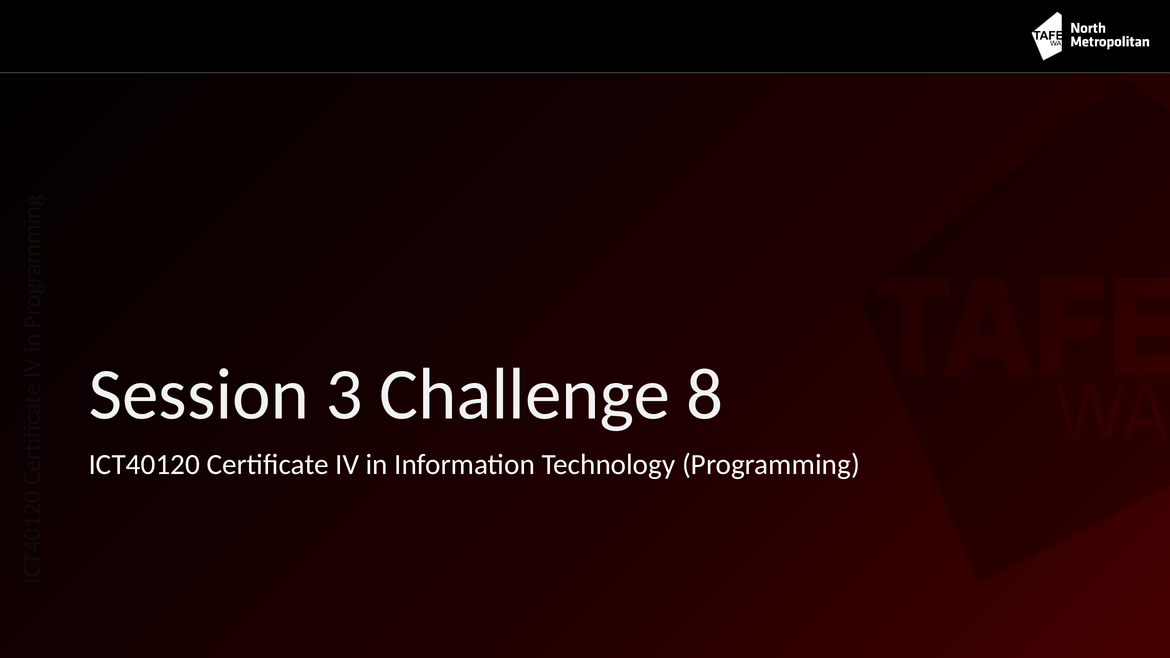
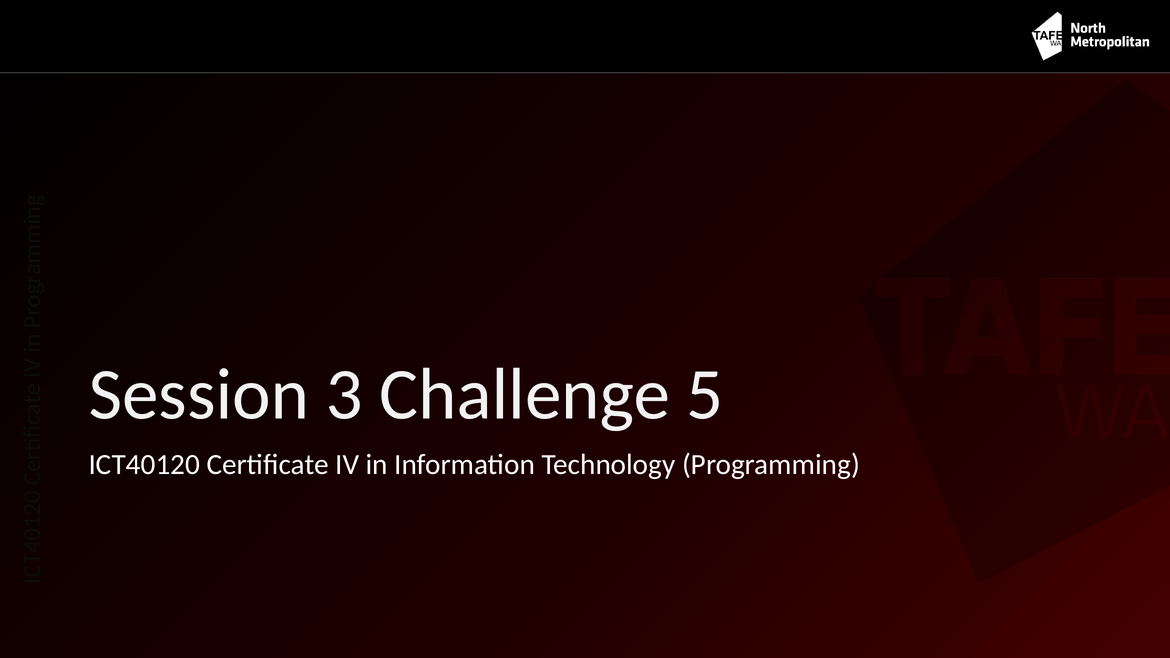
8: 8 -> 5 (705, 395)
